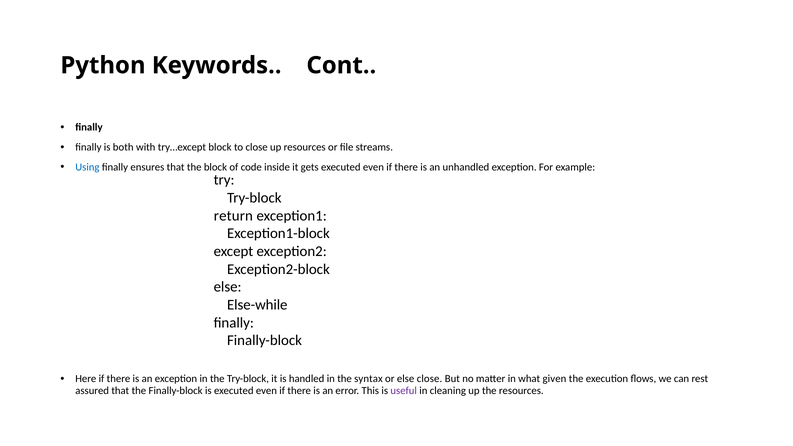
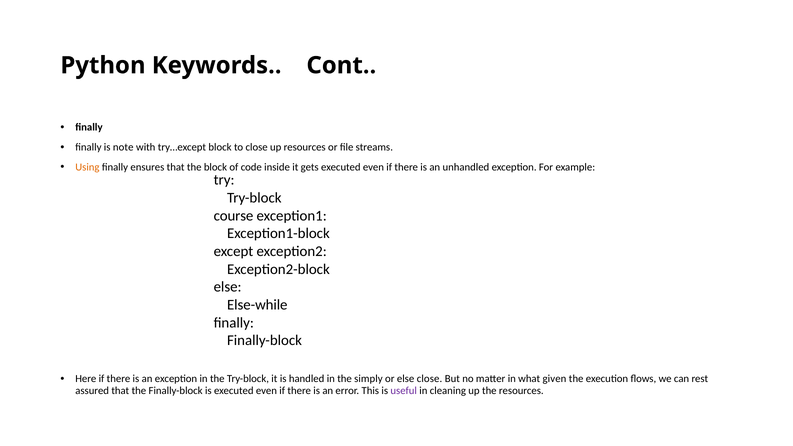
both: both -> note (123, 147)
Using colour: blue -> orange (87, 167)
return: return -> course (234, 216)
syntax: syntax -> simply (368, 379)
